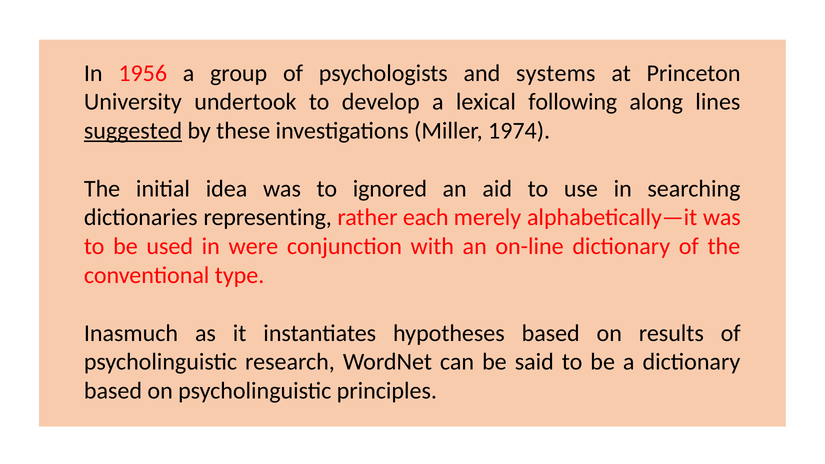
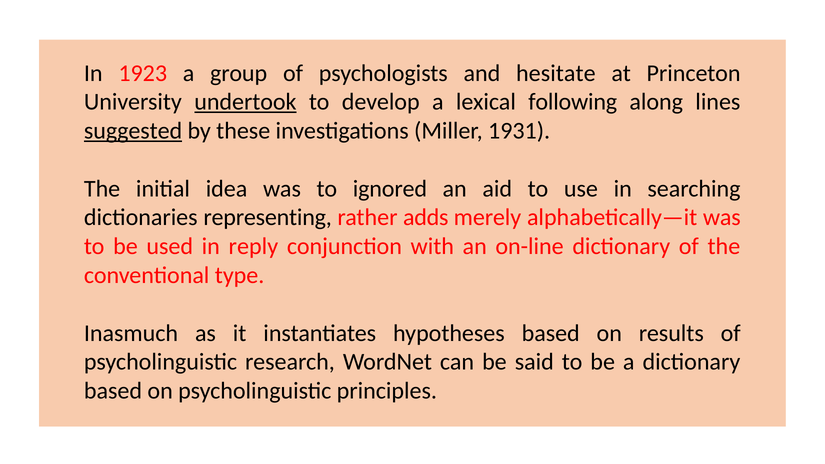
1956: 1956 -> 1923 (143, 73)
systems: systems -> hesitate (556, 73)
undertook underline: none -> present (245, 102)
1974: 1974 -> 1931 (519, 131)
each: each -> adds (426, 218)
were: were -> reply (253, 246)
